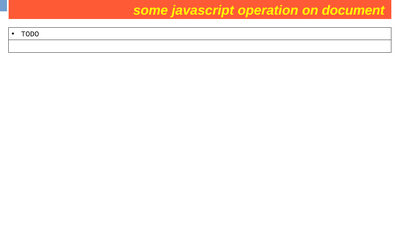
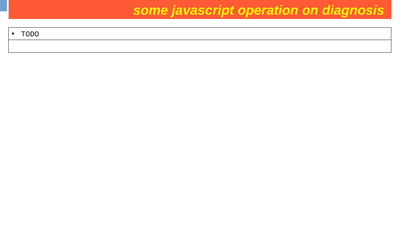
document: document -> diagnosis (353, 10)
